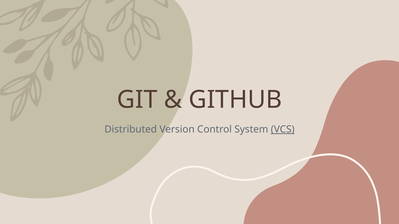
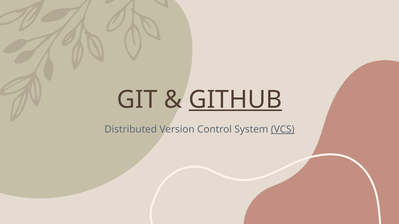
GITHUB underline: none -> present (235, 100)
